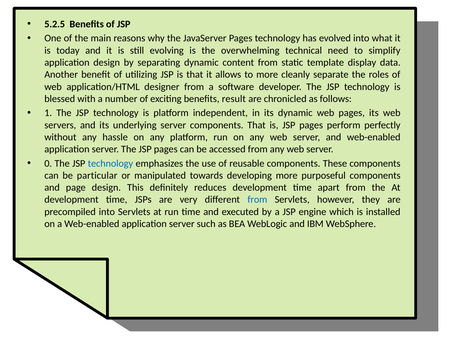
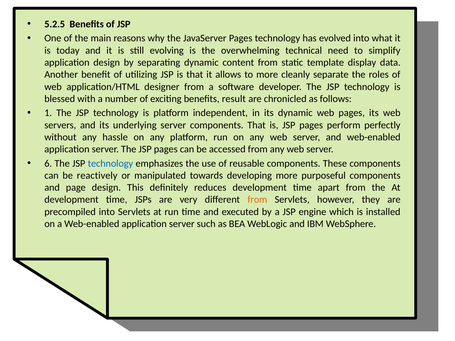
0: 0 -> 6 (48, 163)
particular: particular -> reactively (97, 176)
from colour: blue -> orange (257, 200)
